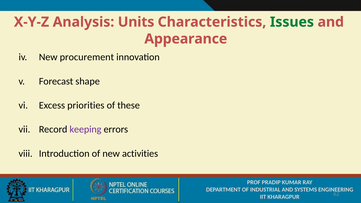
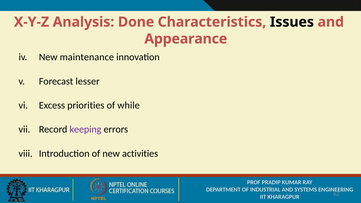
Units: Units -> Done (136, 22)
Issues colour: green -> black (292, 22)
procurement: procurement -> maintenance (87, 57)
shape: shape -> lesser (88, 81)
these: these -> while (129, 105)
